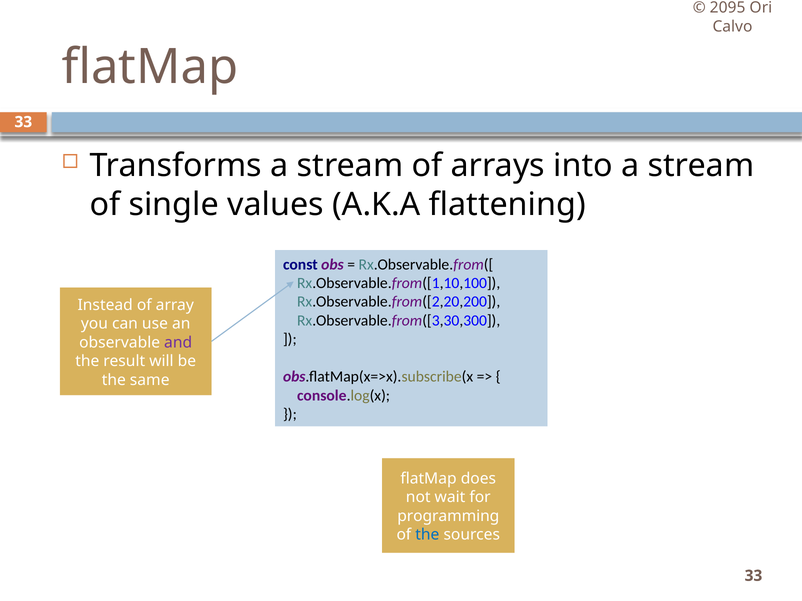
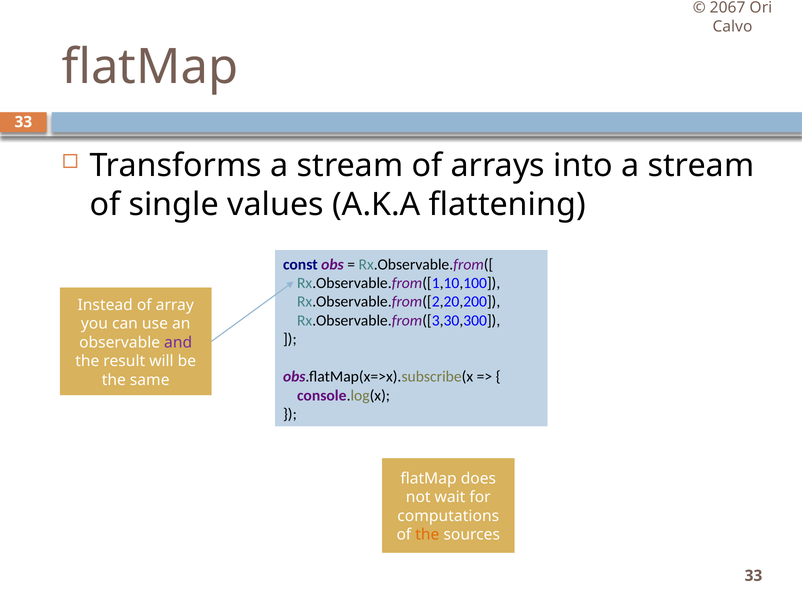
2095: 2095 -> 2067 (728, 8)
programming: programming -> computations (448, 516)
the colour: blue -> orange (427, 535)
